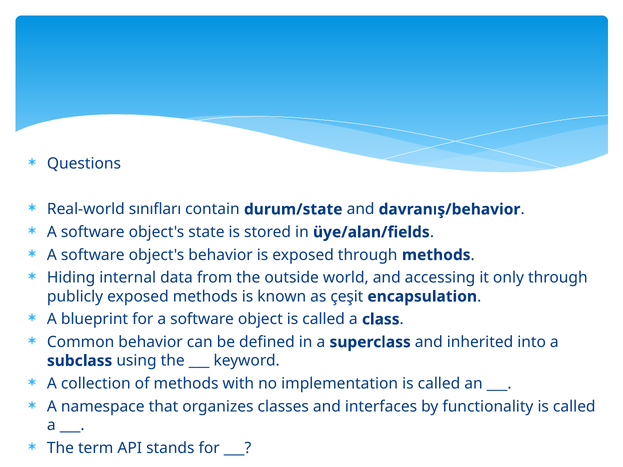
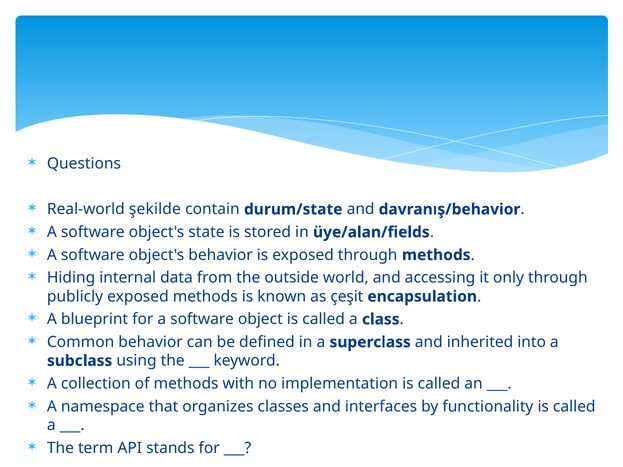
sınıfları: sınıfları -> şekilde (155, 209)
